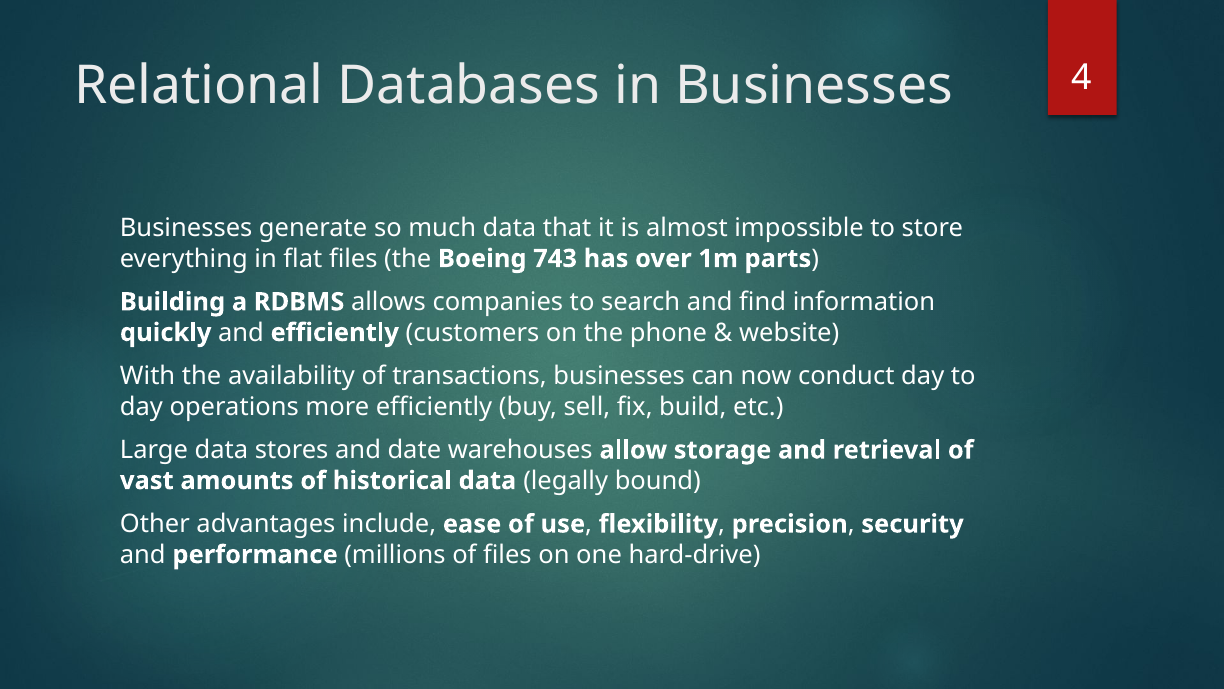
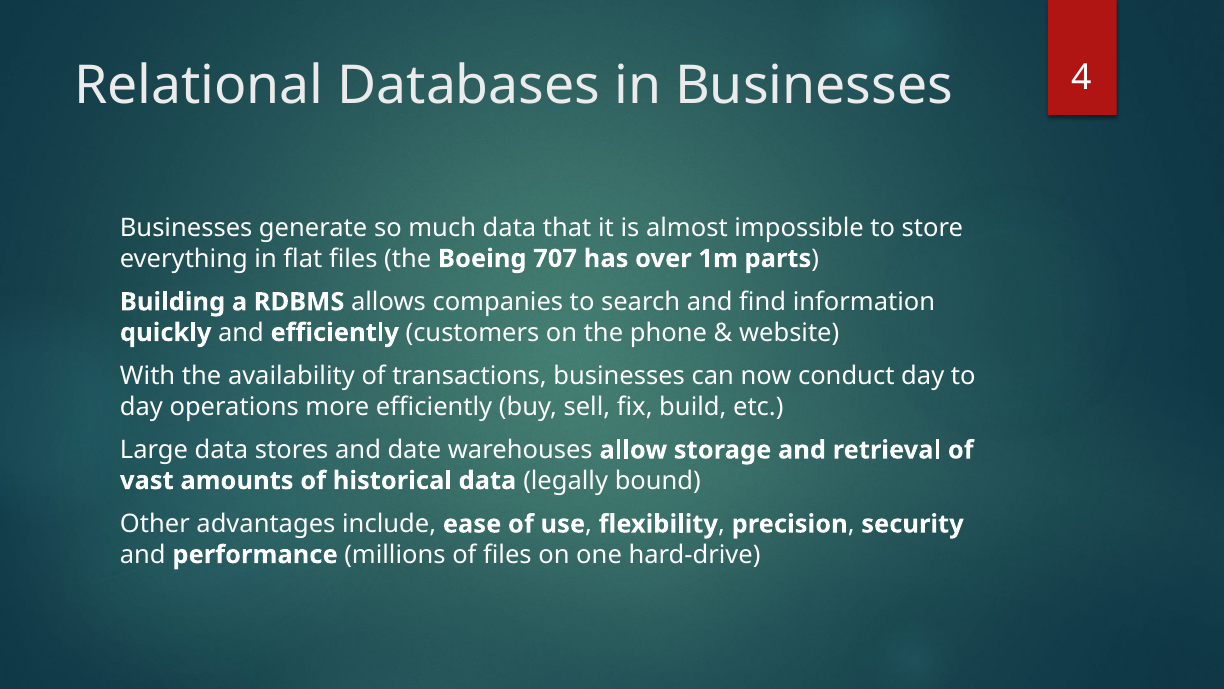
743: 743 -> 707 (555, 258)
